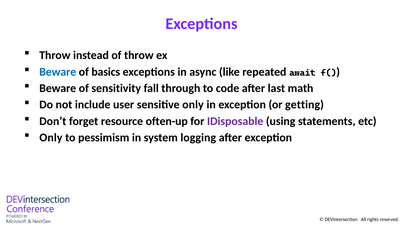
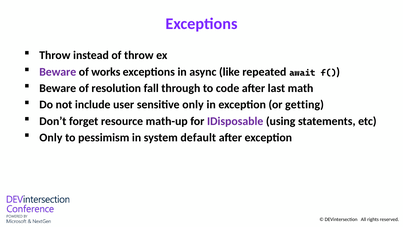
Beware colour: blue -> purple (58, 72)
basics: basics -> works (106, 72)
sensitivity: sensitivity -> resolution (116, 88)
often-up: often-up -> math-up (167, 121)
logging: logging -> default (198, 138)
